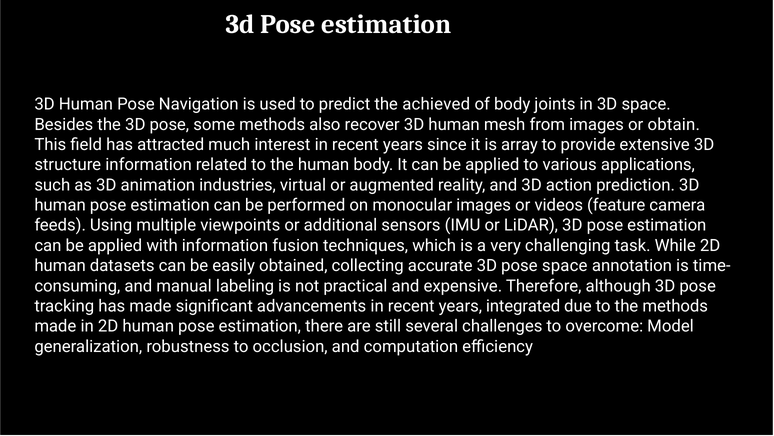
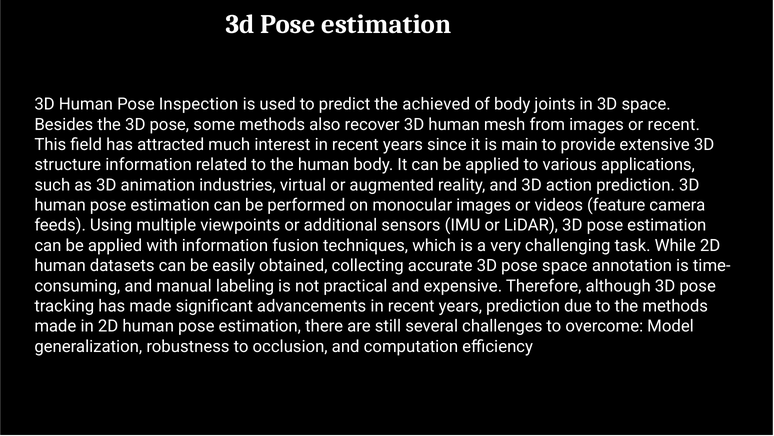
Navigation: Navigation -> Inspection (199, 104)
or obtain: obtain -> recent (674, 124)
array: array -> main (519, 145)
years integrated: integrated -> prediction (523, 306)
